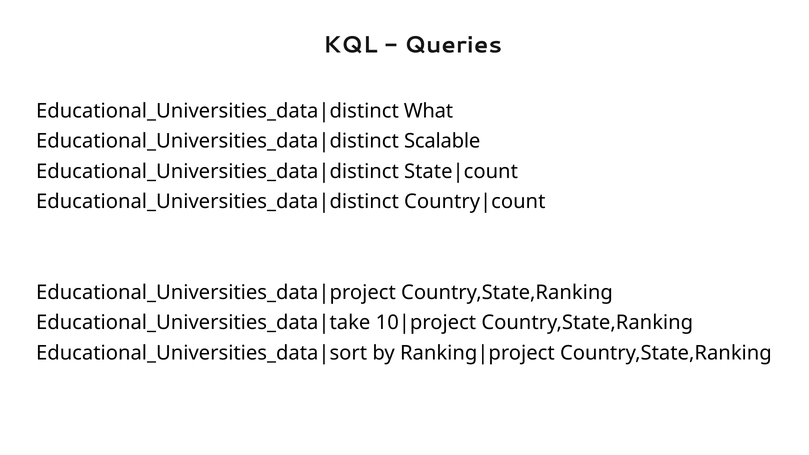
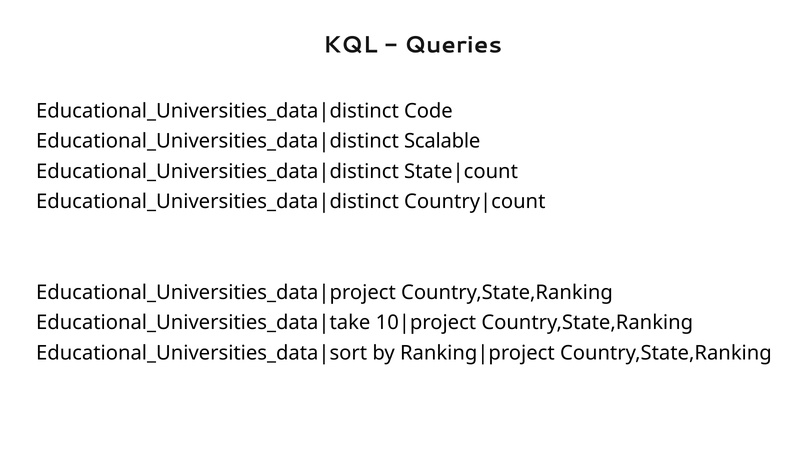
What: What -> Code (428, 111)
